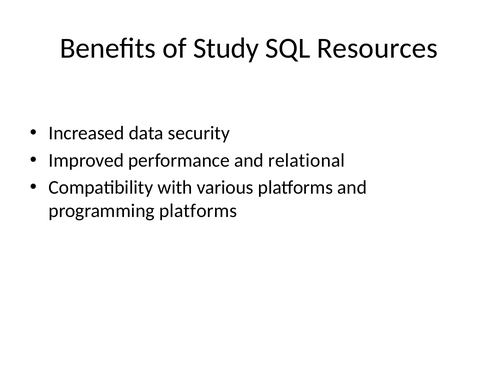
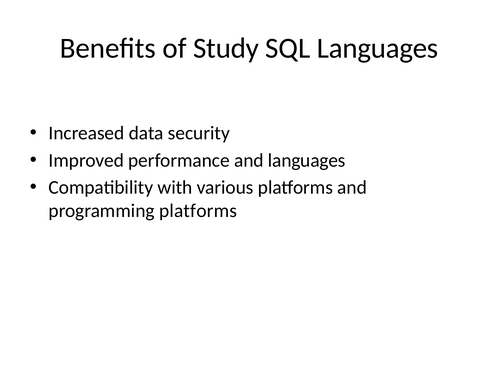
SQL Resources: Resources -> Languages (378, 48)
and relational: relational -> languages (307, 160)
